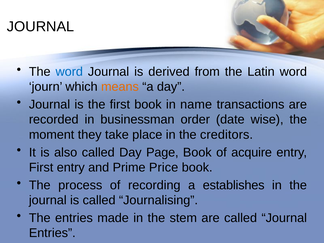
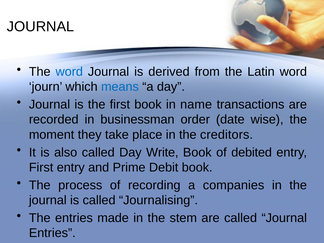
means colour: orange -> blue (120, 87)
Page: Page -> Write (162, 152)
acquire: acquire -> debited (252, 152)
Price: Price -> Debit (164, 167)
establishes: establishes -> companies (234, 185)
